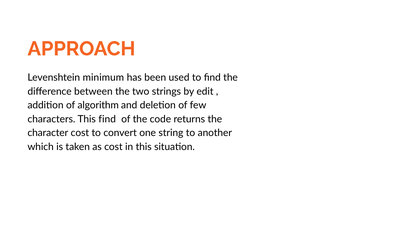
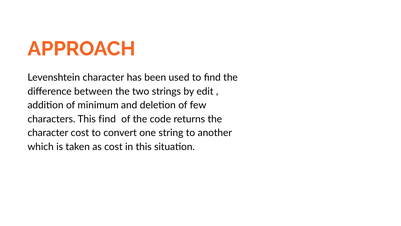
Levenshtein minimum: minimum -> character (103, 77)
algorithm: algorithm -> minimum (98, 105)
